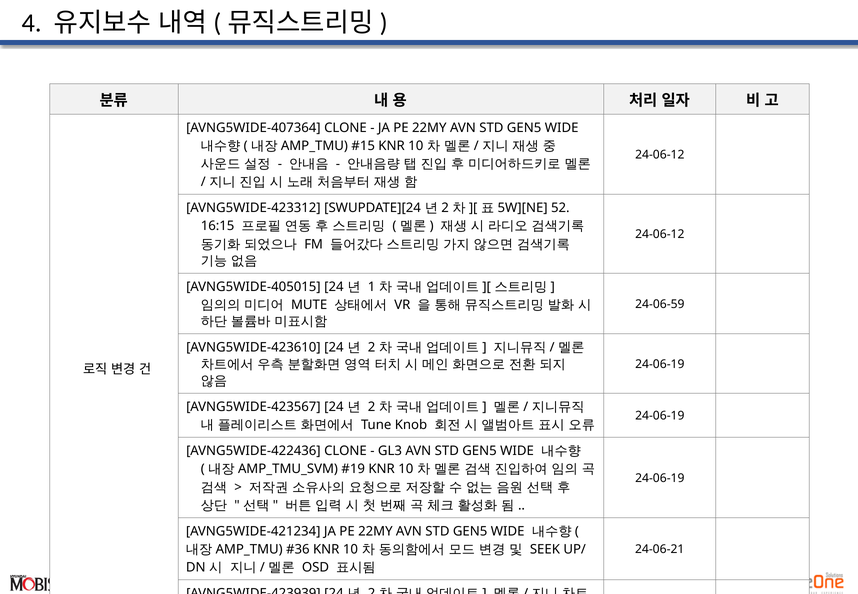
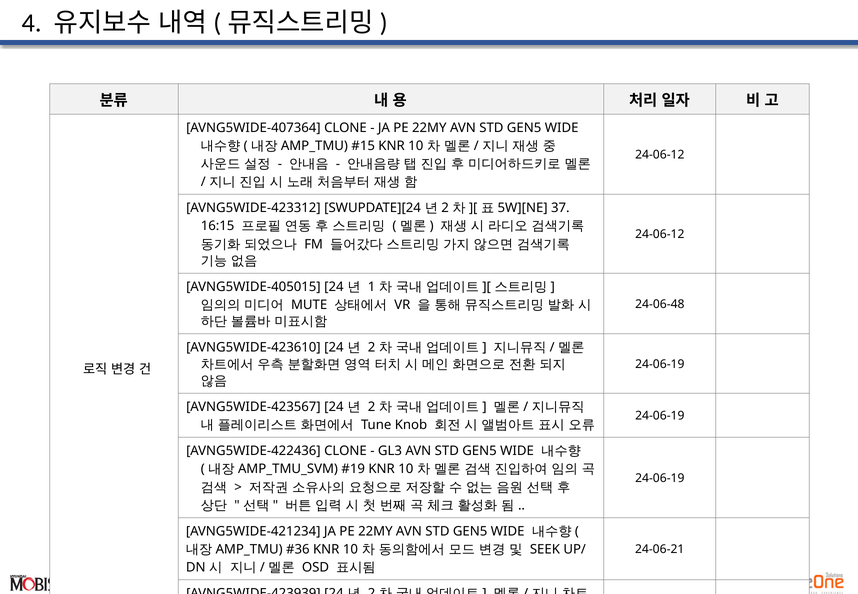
52: 52 -> 37 (560, 208)
24-06-59: 24-06-59 -> 24-06-48 (660, 304)
